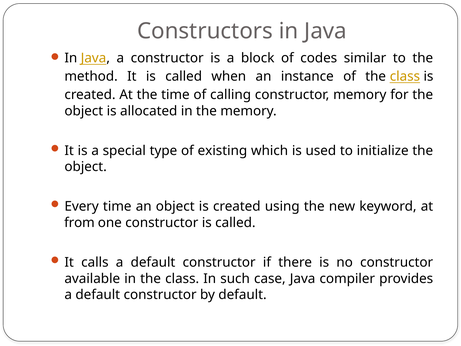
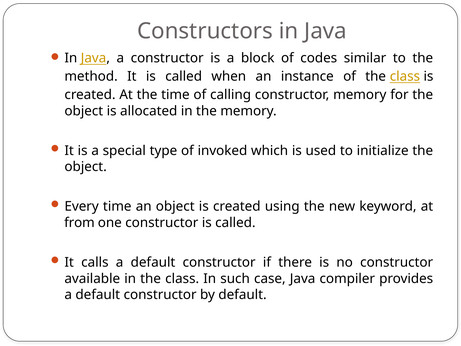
existing: existing -> invoked (222, 151)
